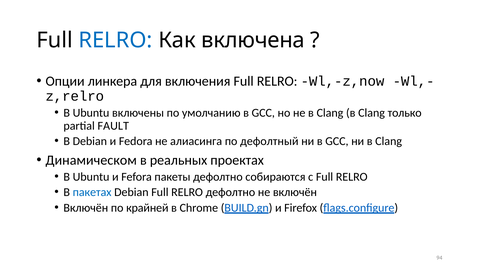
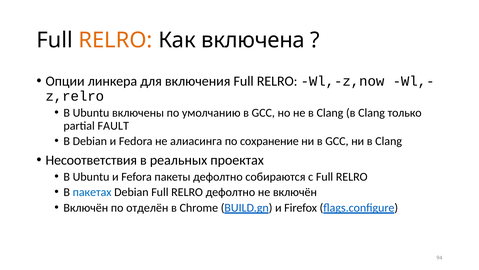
RELRO colour: blue -> orange (115, 40)
дефолтный: дефолтный -> сохранение (269, 141)
Динамическом: Динамическом -> Несоответствия (91, 160)
крайней: крайней -> отделён (147, 207)
